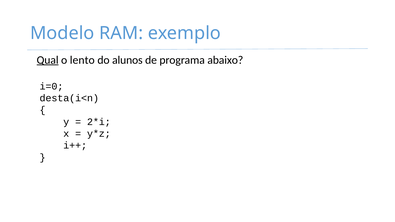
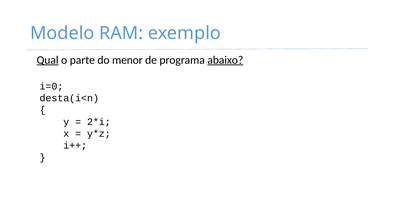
lento: lento -> parte (82, 60)
alunos: alunos -> menor (127, 60)
abaixo underline: none -> present (225, 60)
